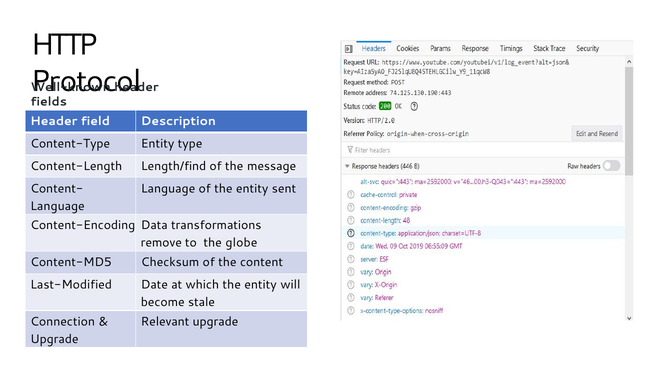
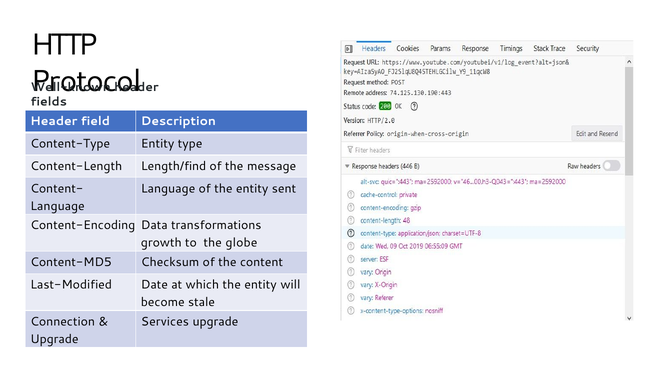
remove: remove -> growth (161, 243)
Relevant: Relevant -> Services (165, 321)
